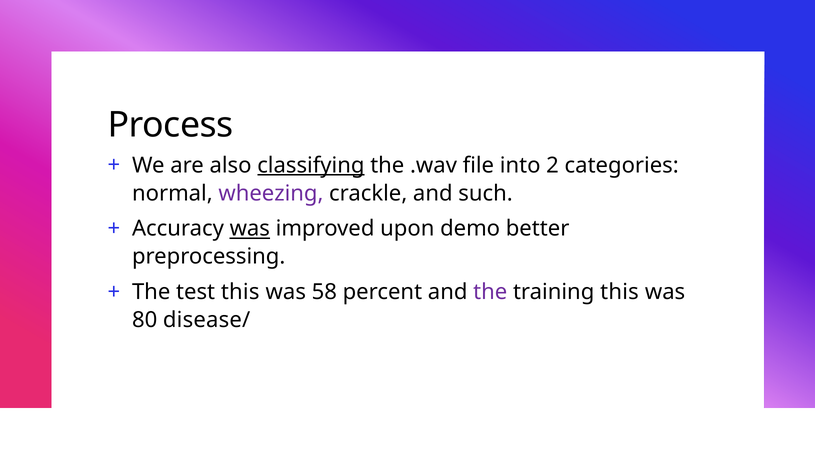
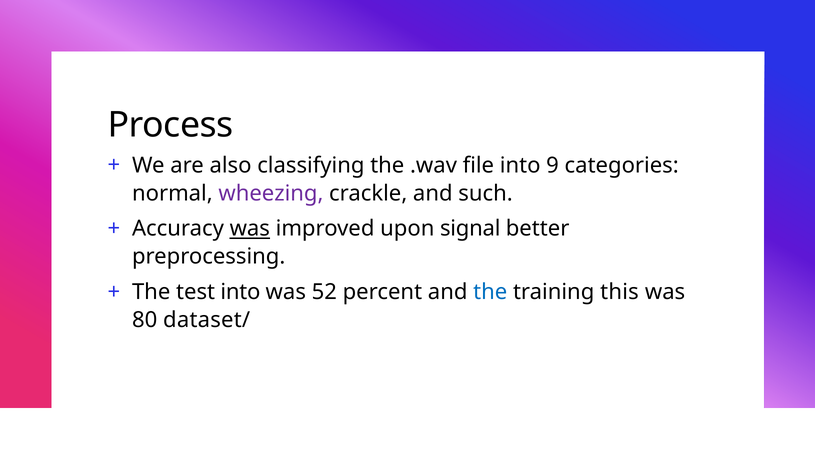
classifying underline: present -> none (311, 166)
2: 2 -> 9 (553, 166)
demo: demo -> signal (470, 229)
test this: this -> into (240, 292)
58: 58 -> 52 (324, 292)
the colour: purple -> blue (490, 292)
disease/: disease/ -> dataset/ (207, 320)
